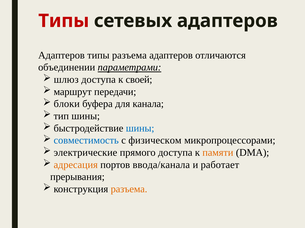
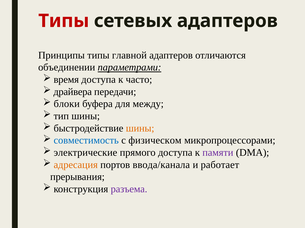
Адаптеров: Адаптеров -> Принципы (61, 55)
типы разъема: разъема -> главной (129, 55)
шлюз: шлюз -> время (66, 80)
своей: своей -> часто (139, 80)
маршрут: маршрут -> драйвера (73, 92)
канала: канала -> между (148, 104)
шины colour: blue -> orange (140, 129)
памяти colour: orange -> purple (218, 153)
разъема colour: orange -> purple (129, 190)
